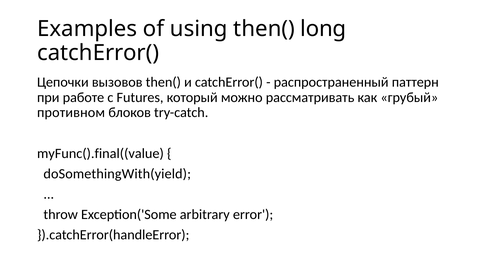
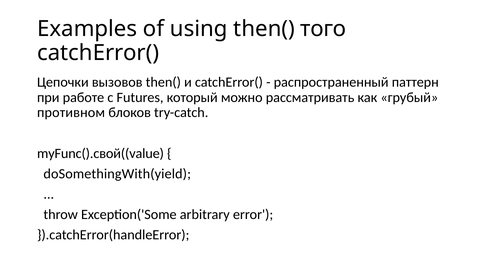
long: long -> того (323, 29)
myFunc().final((value: myFunc().final((value -> myFunc().свой((value (101, 154)
